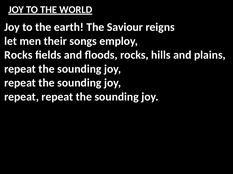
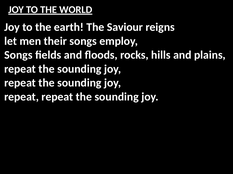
Rocks: Rocks -> Songs (18, 55)
